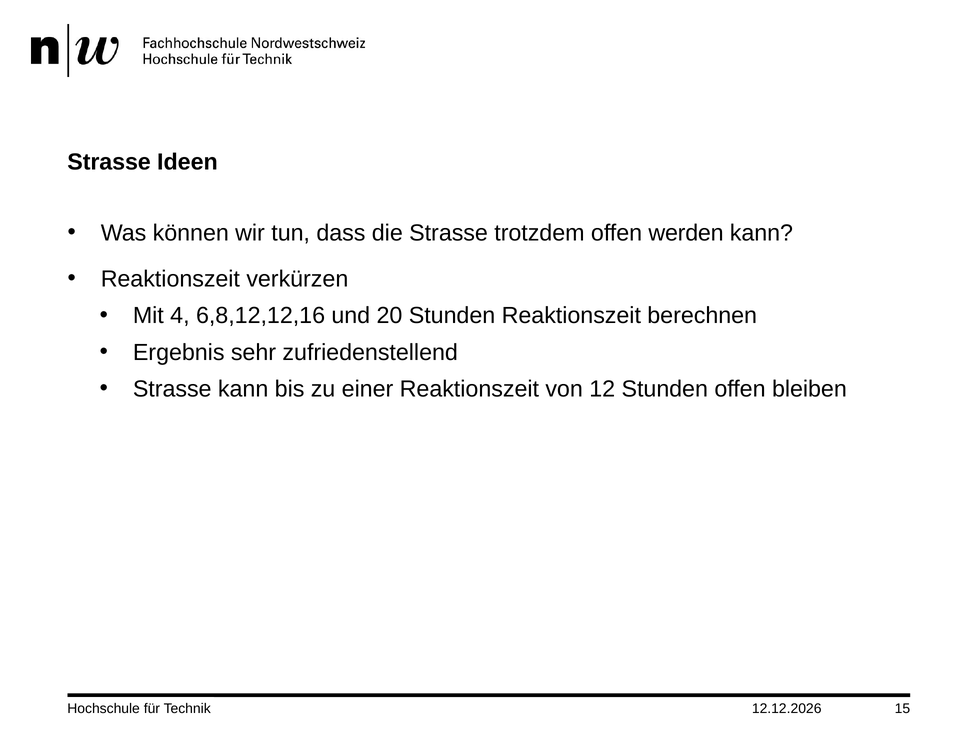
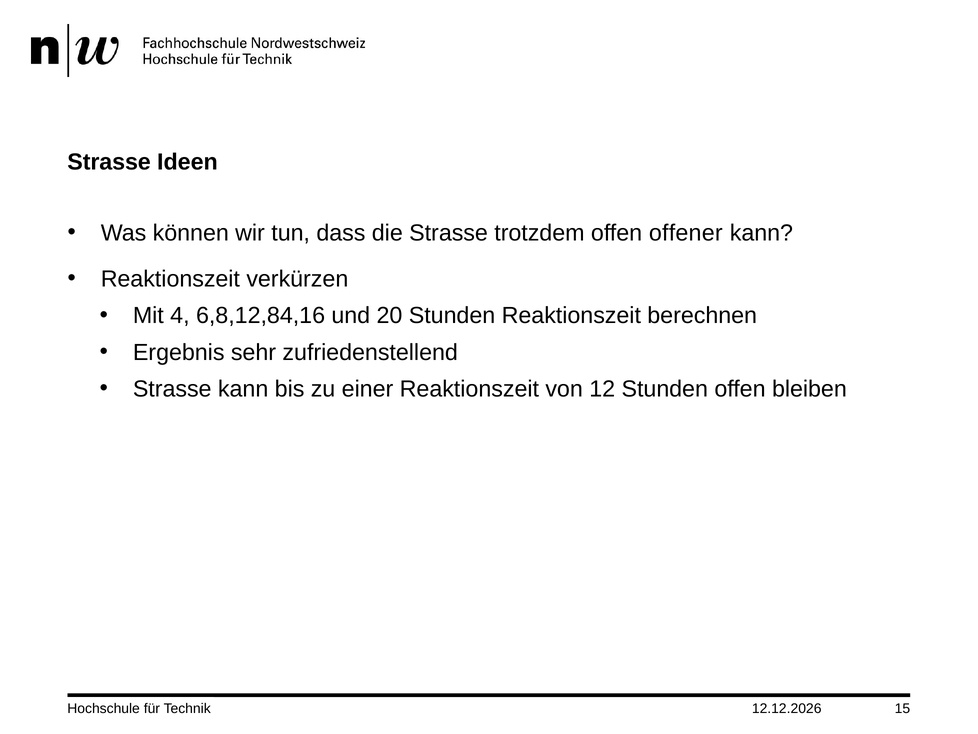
werden: werden -> offener (686, 233)
6,8,12,12,16: 6,8,12,12,16 -> 6,8,12,84,16 (261, 315)
